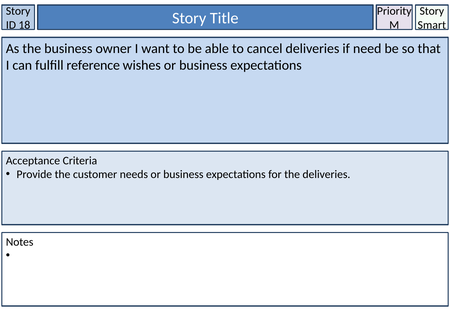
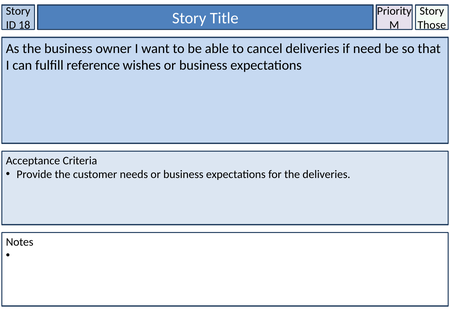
Smart: Smart -> Those (432, 25)
